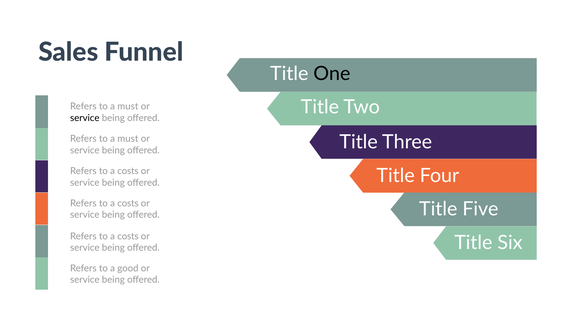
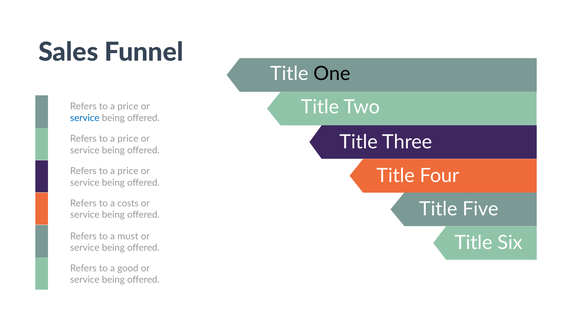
must: must -> price (128, 107)
service colour: black -> blue (85, 118)
must: must -> price (128, 139)
costs: costs -> price (128, 171)
costs: costs -> must (128, 236)
